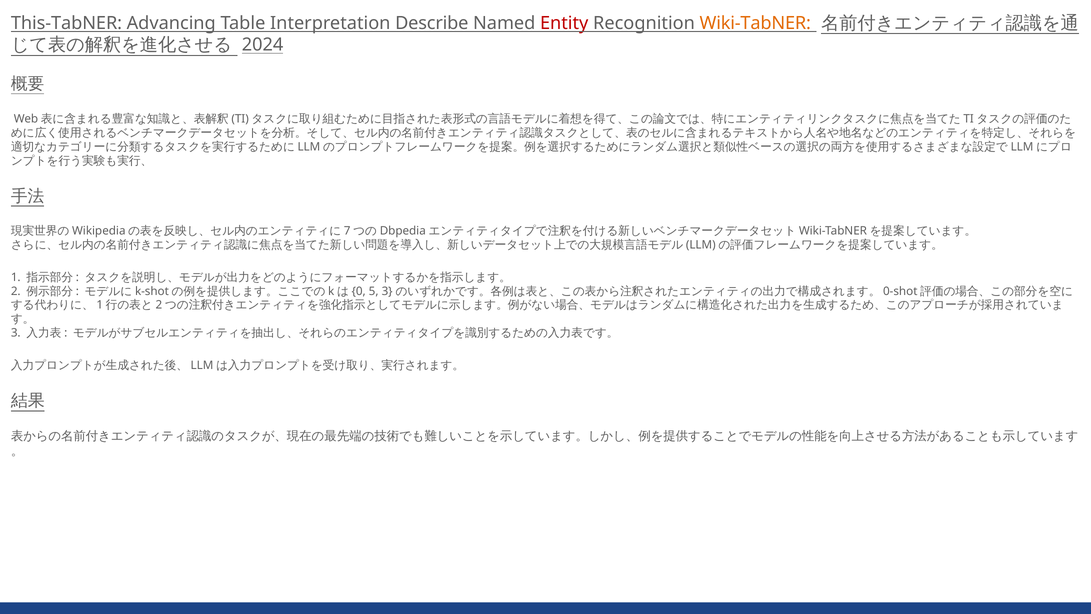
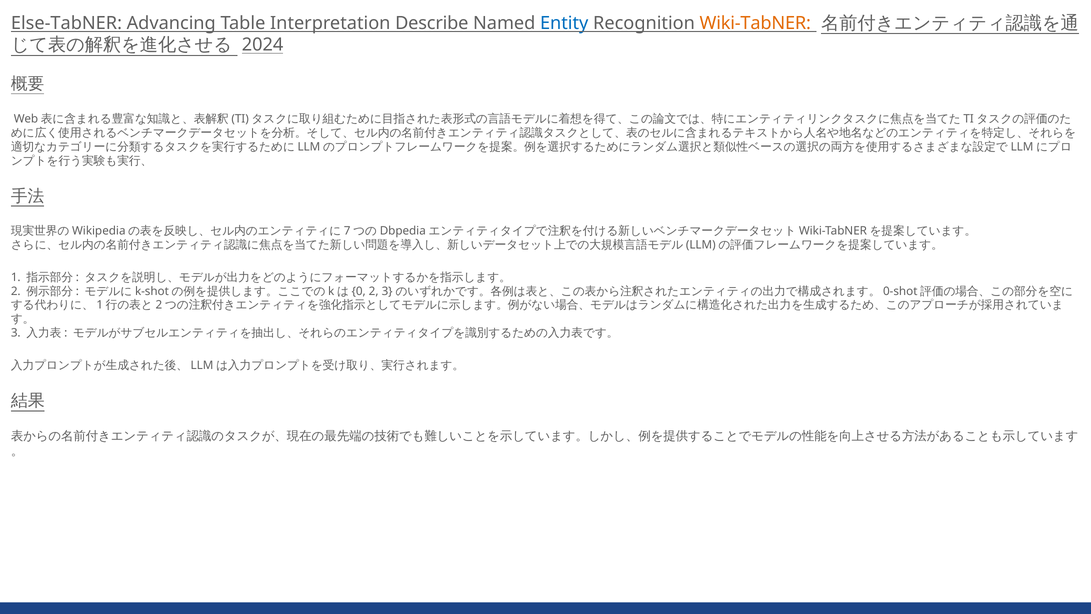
This-TabNER: This-TabNER -> Else-TabNER (66, 23)
Entity colour: red -> blue (564, 23)
5: 5 -> 2 (374, 291)
